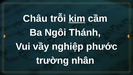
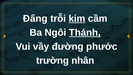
Châu: Châu -> Đấng (35, 18)
Thánh underline: none -> present (85, 32)
nghiệp: nghiệp -> đường (68, 46)
